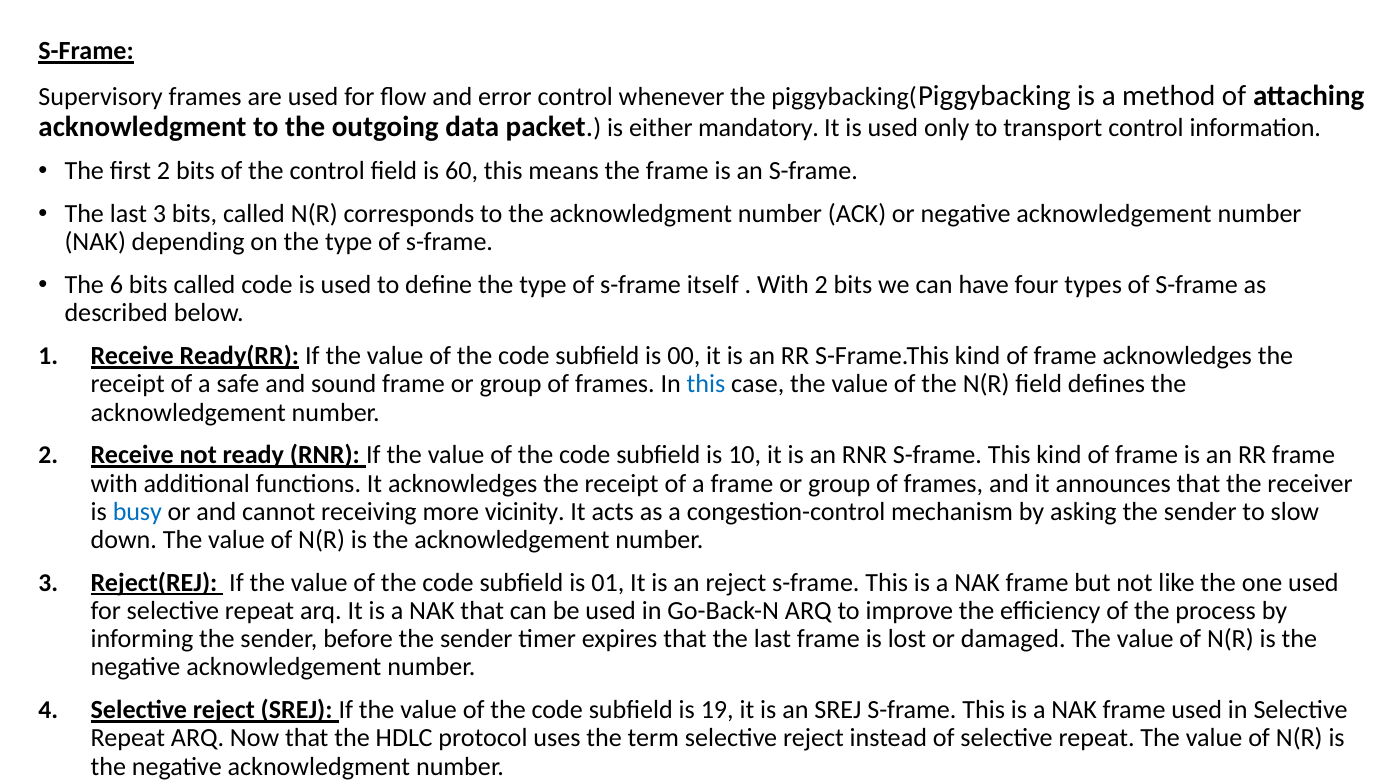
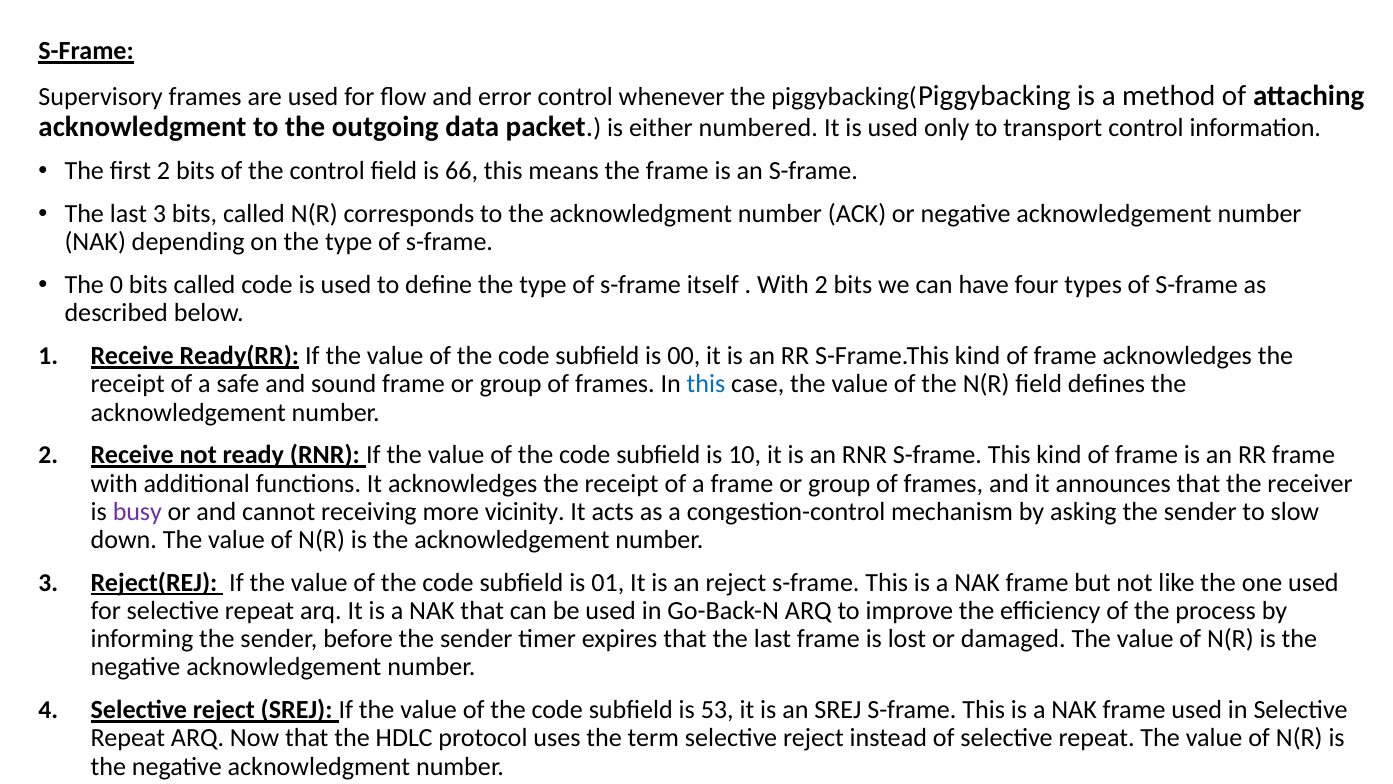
mandatory: mandatory -> numbered (758, 128)
60: 60 -> 66 (462, 171)
6: 6 -> 0 (116, 285)
busy colour: blue -> purple (137, 511)
19: 19 -> 53 (717, 710)
